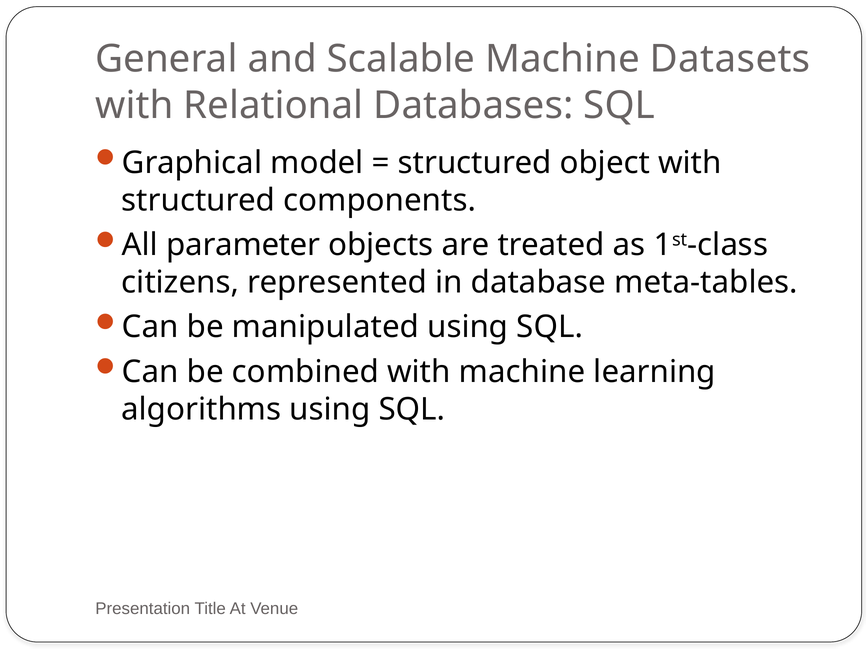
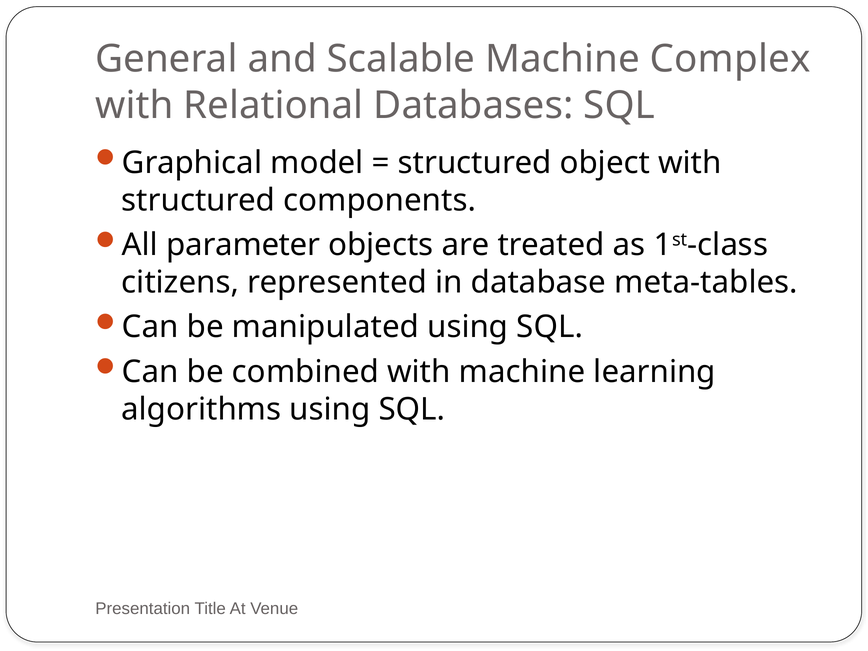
Datasets: Datasets -> Complex (730, 59)
